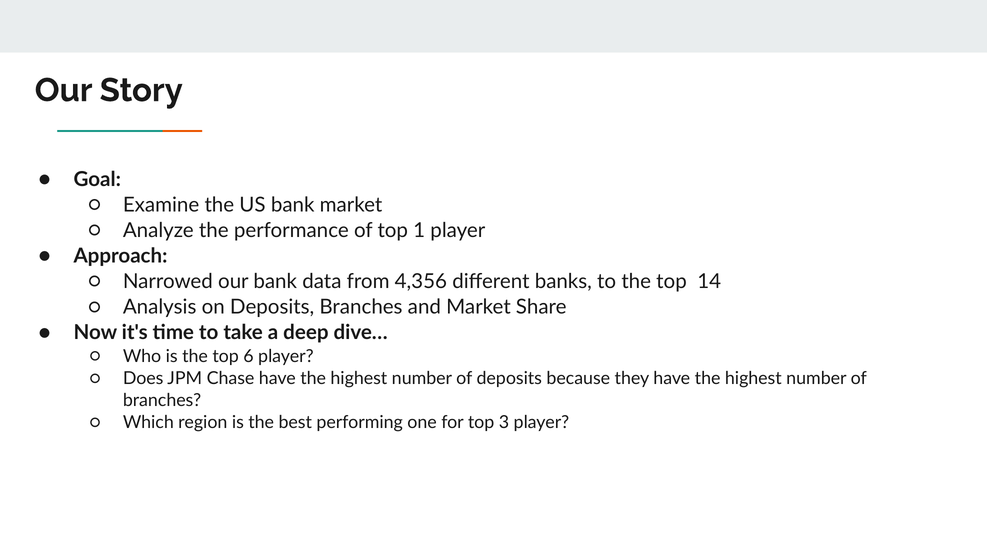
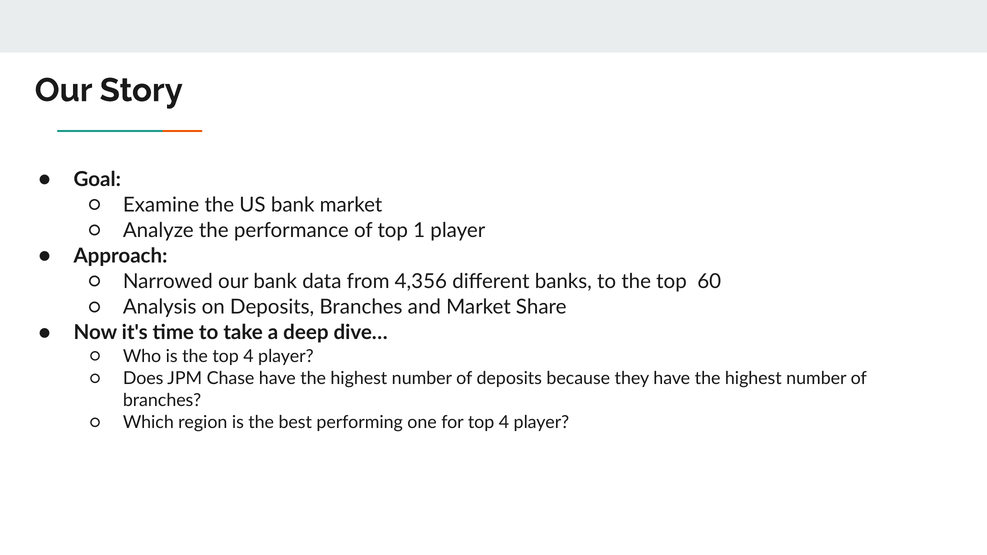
14: 14 -> 60 (709, 282)
the top 6: 6 -> 4 (248, 356)
for top 3: 3 -> 4 (504, 423)
